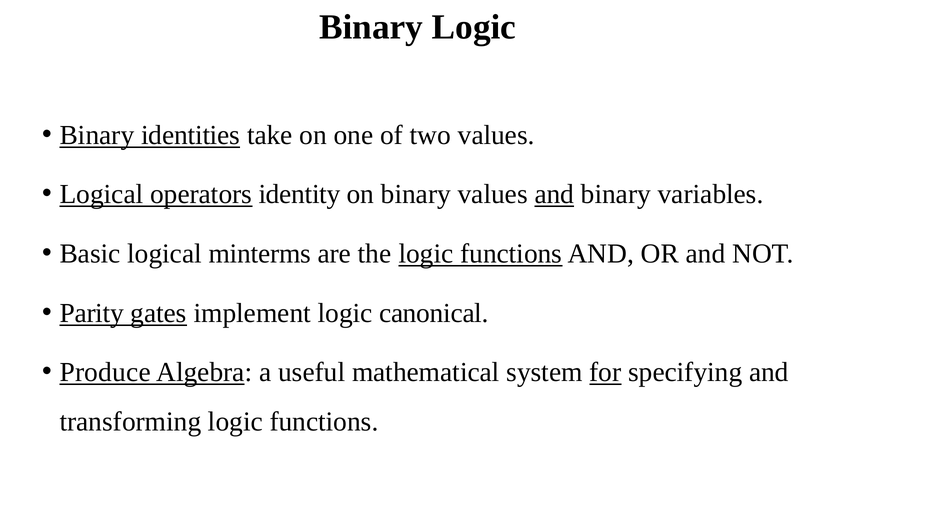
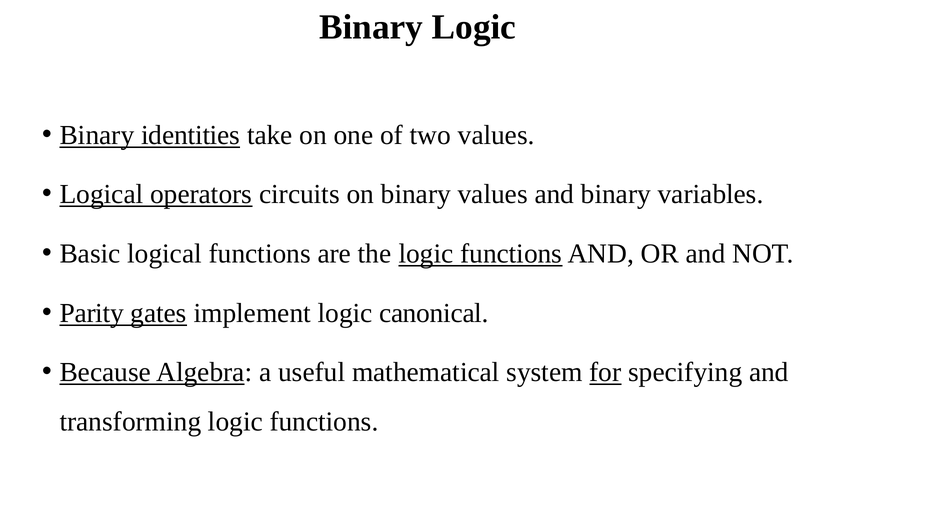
identity: identity -> circuits (299, 194)
and underline: present -> none (554, 194)
logical minterms: minterms -> functions (260, 254)
Produce: Produce -> Because (105, 372)
